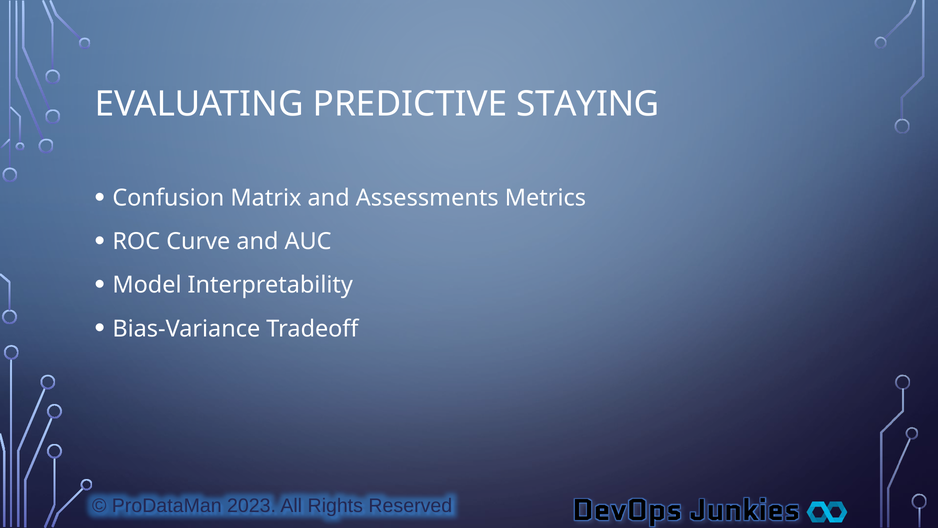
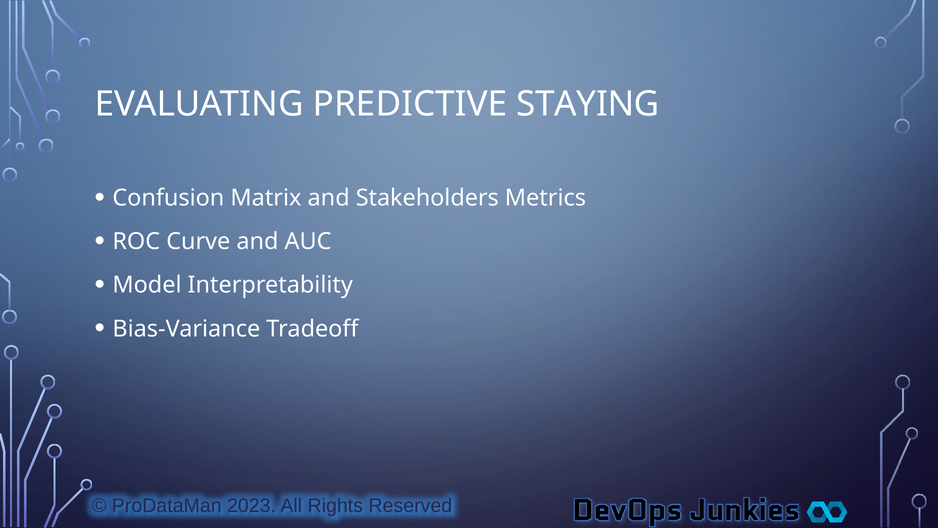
Assessments: Assessments -> Stakeholders (427, 198)
